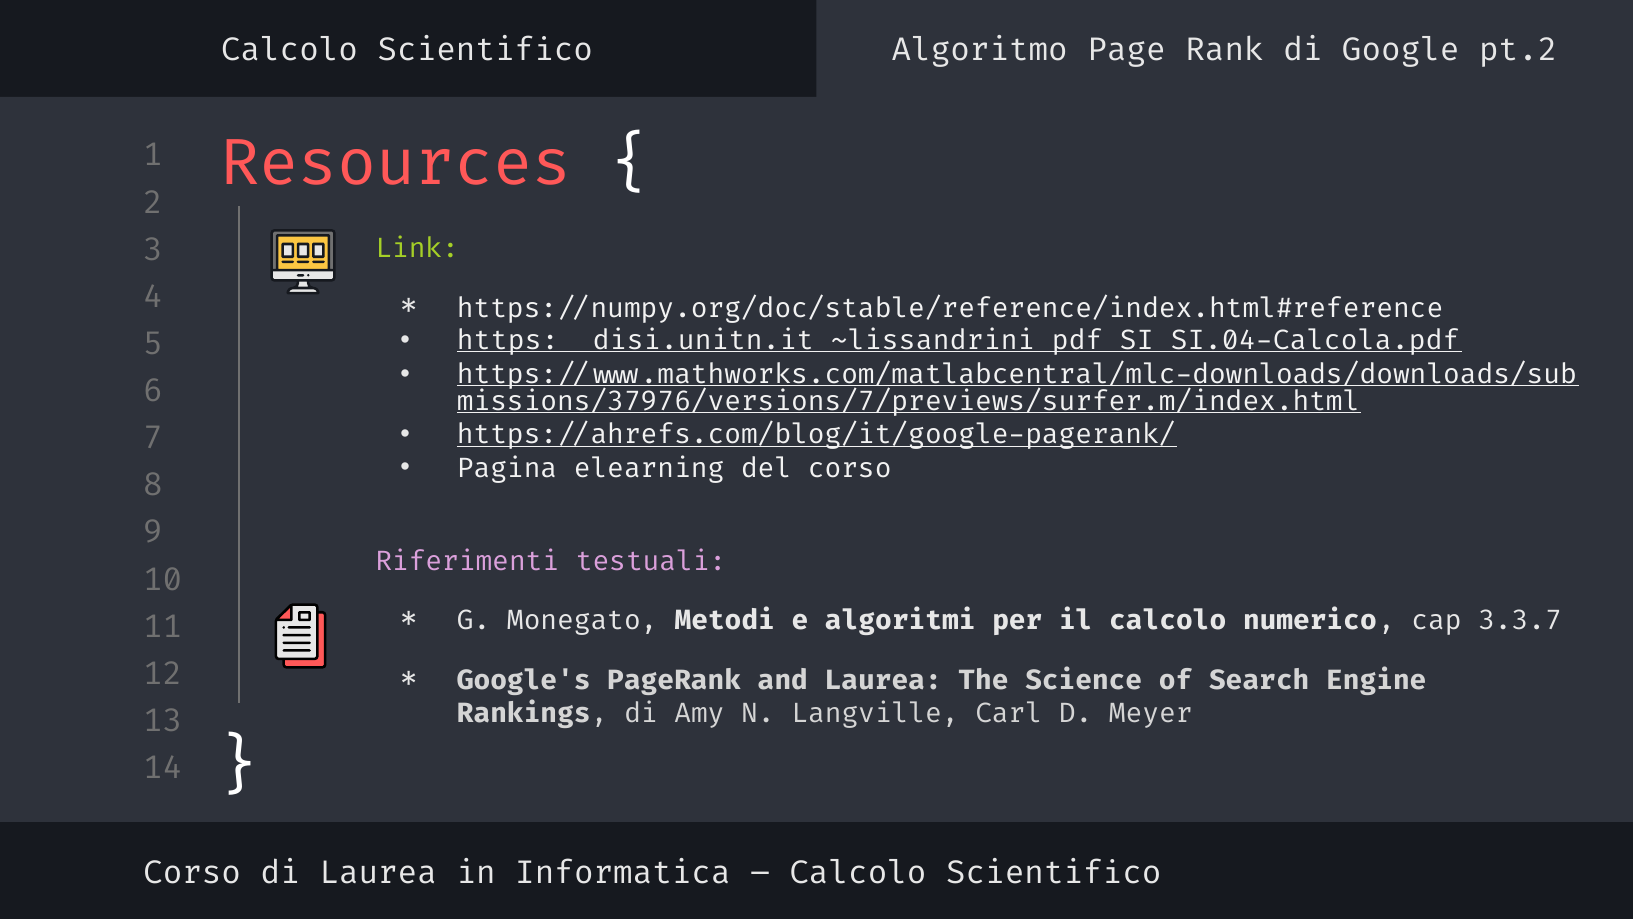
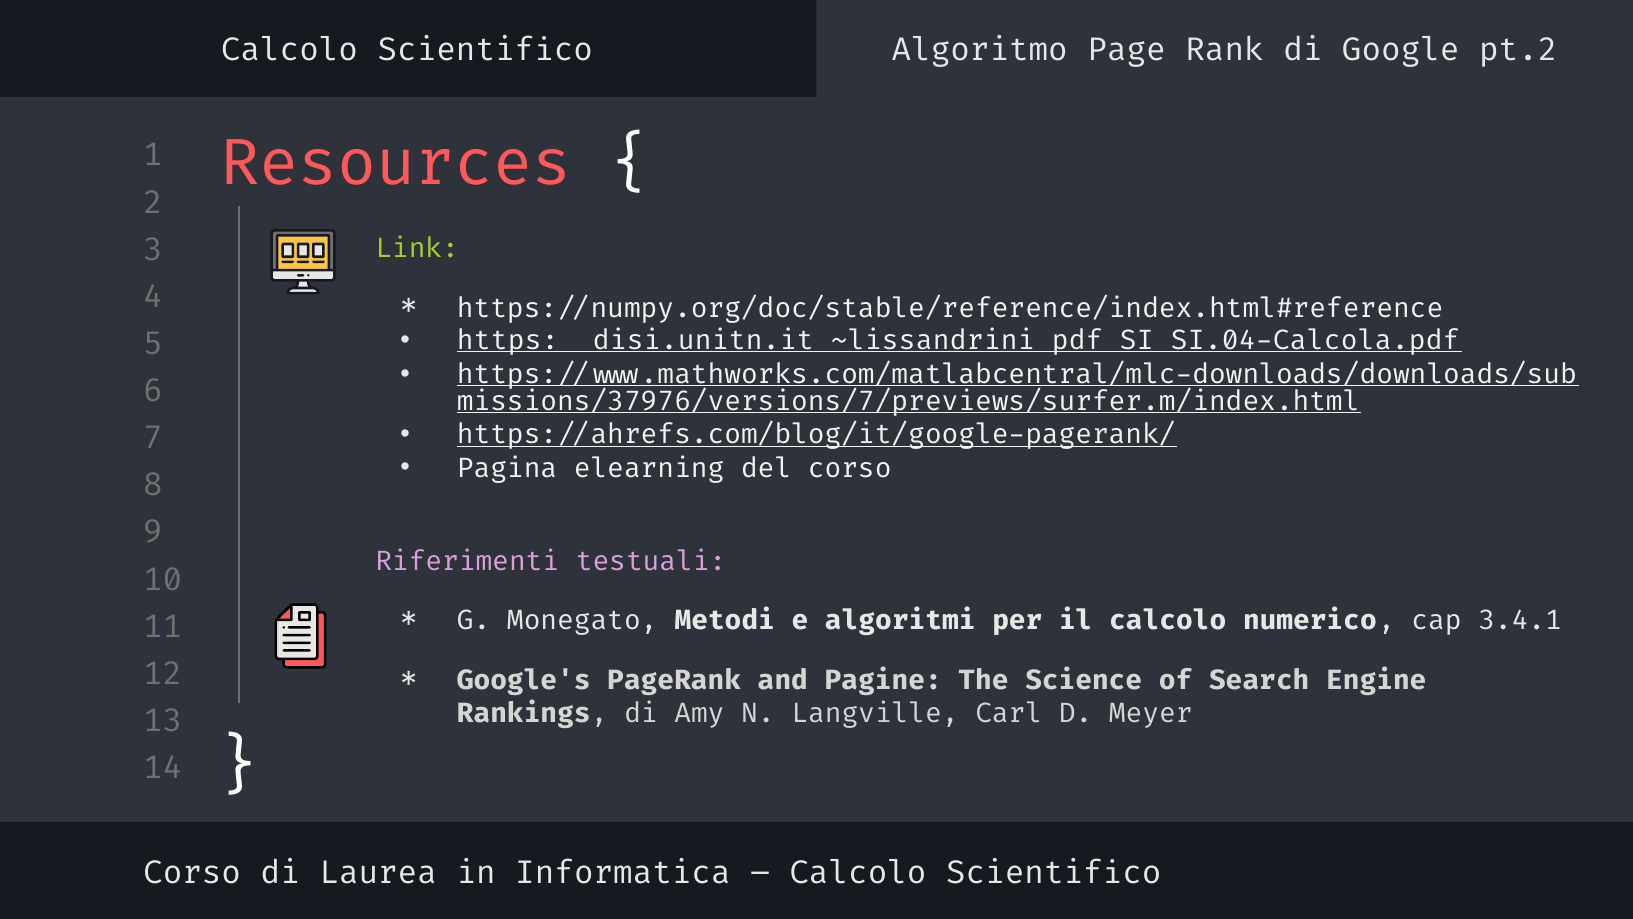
3.3.7: 3.3.7 -> 3.4.1 (1520, 621)
and Laurea: Laurea -> Pagine (883, 680)
